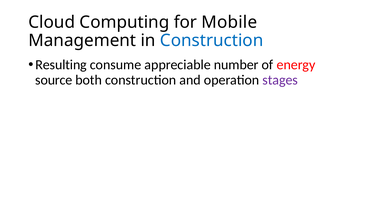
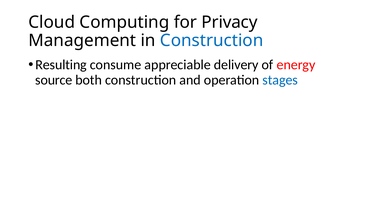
Mobile: Mobile -> Privacy (229, 22)
number: number -> delivery (236, 65)
stages colour: purple -> blue (280, 80)
